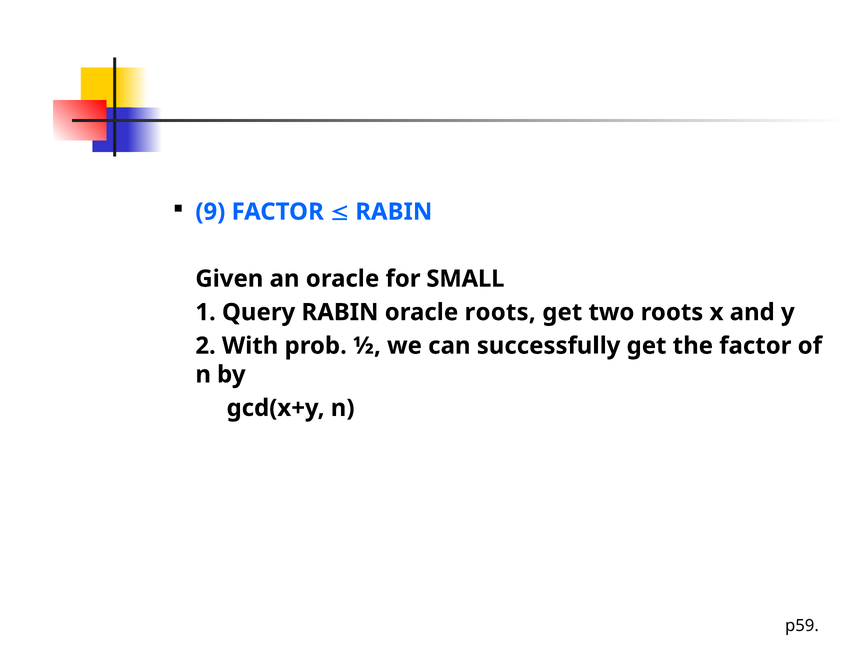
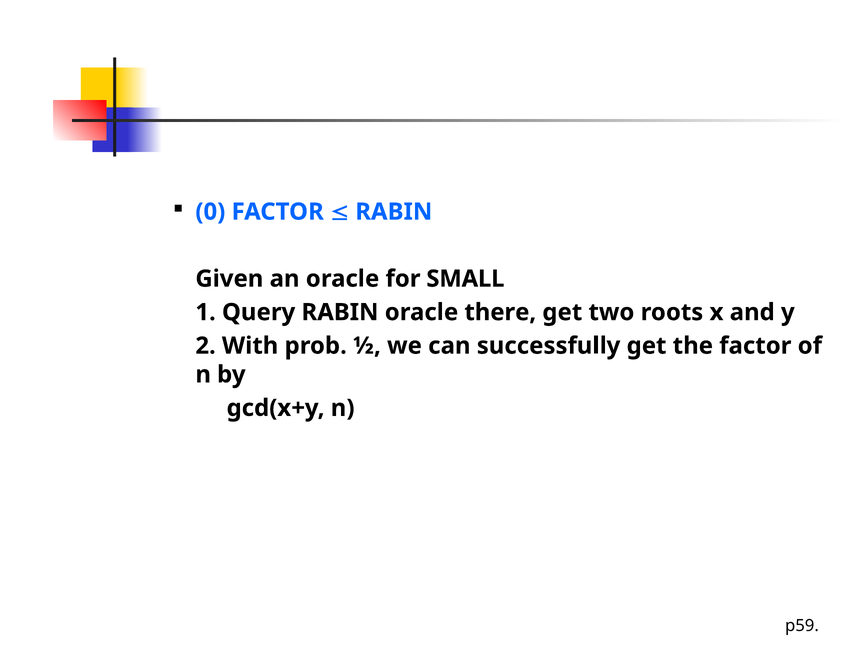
9: 9 -> 0 (210, 212)
oracle roots: roots -> there (500, 313)
